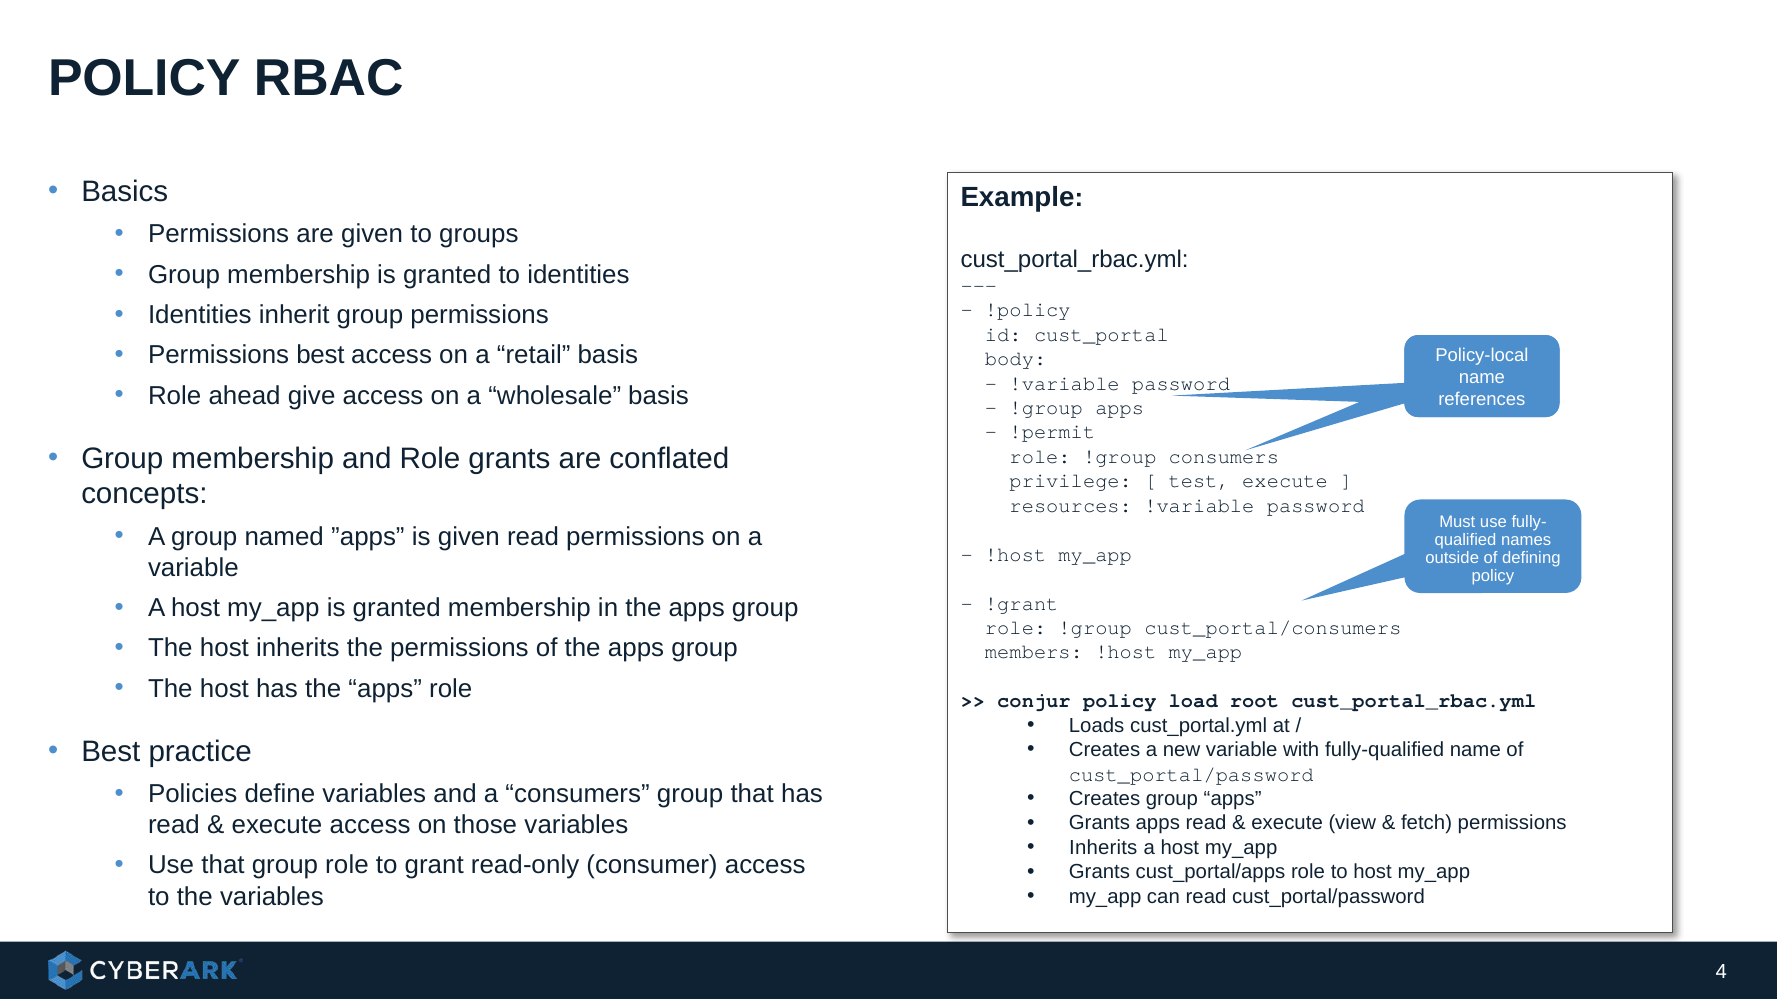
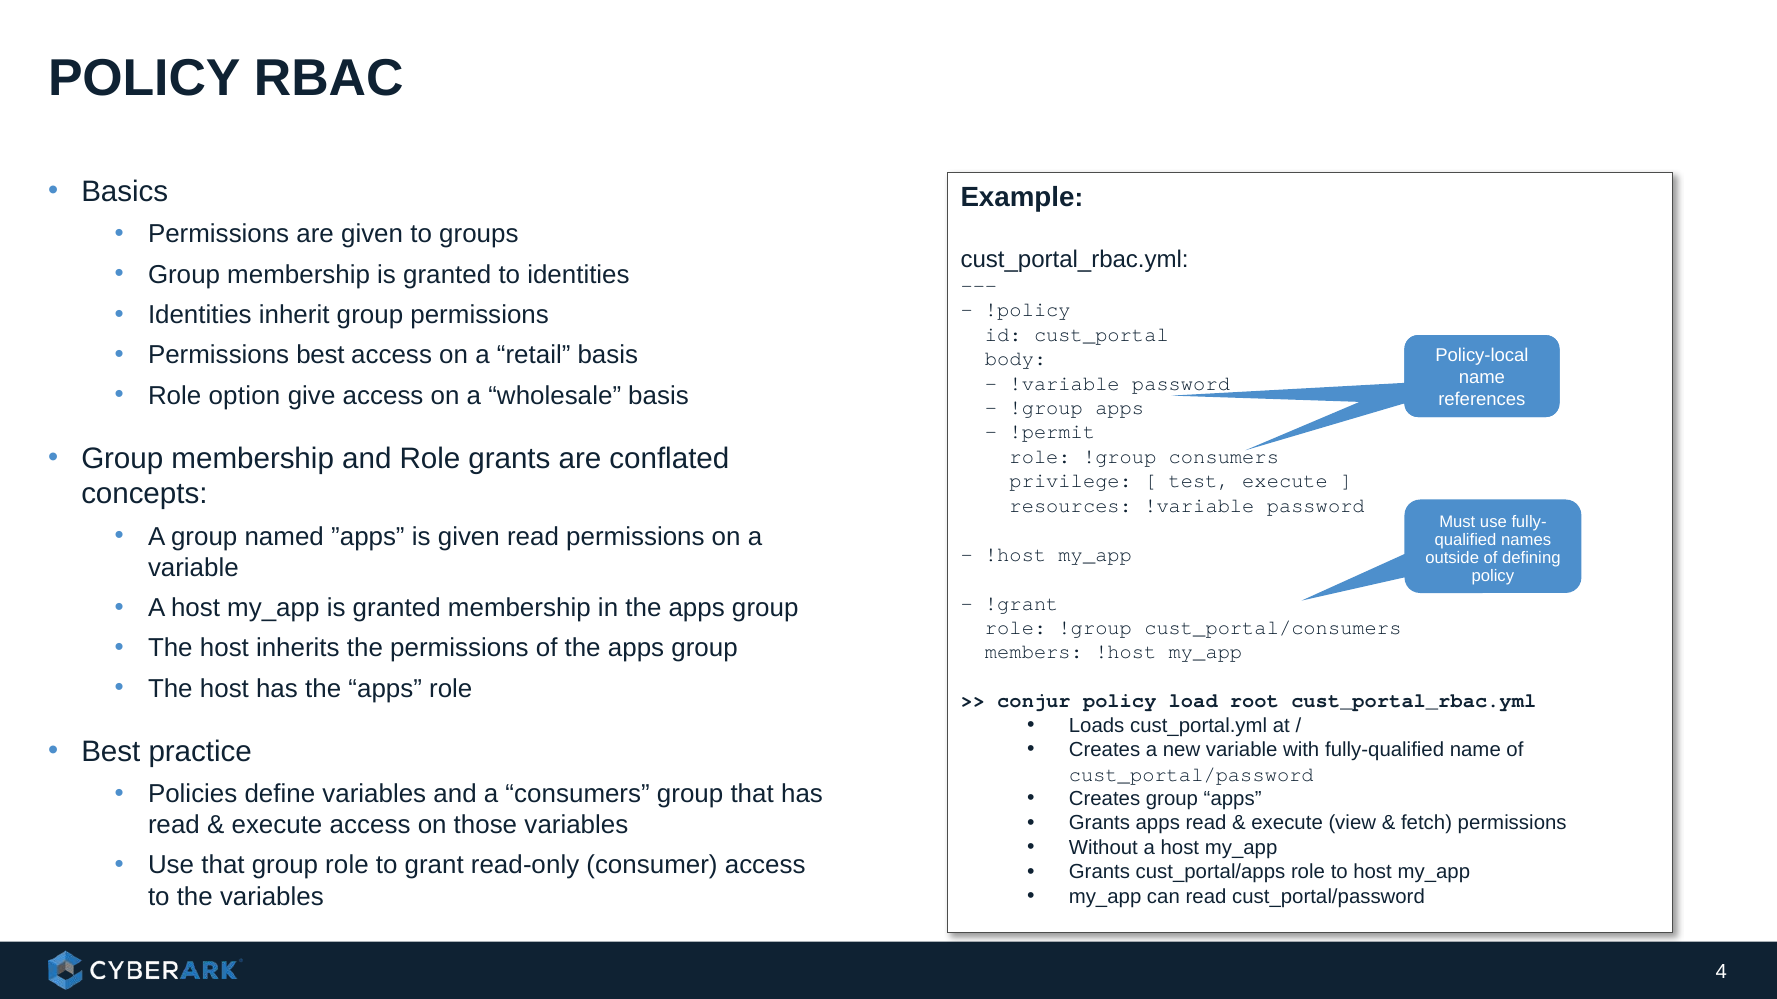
ahead: ahead -> option (244, 396)
Inherits: Inherits -> Without (1103, 848)
